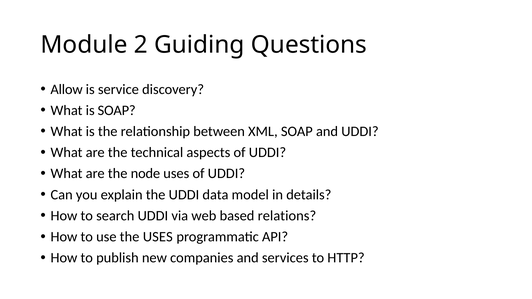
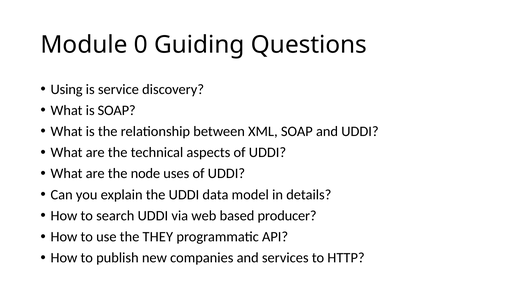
2: 2 -> 0 (141, 45)
Allow: Allow -> Using (67, 89)
relations: relations -> producer (287, 216)
the USES: USES -> THEY (158, 237)
